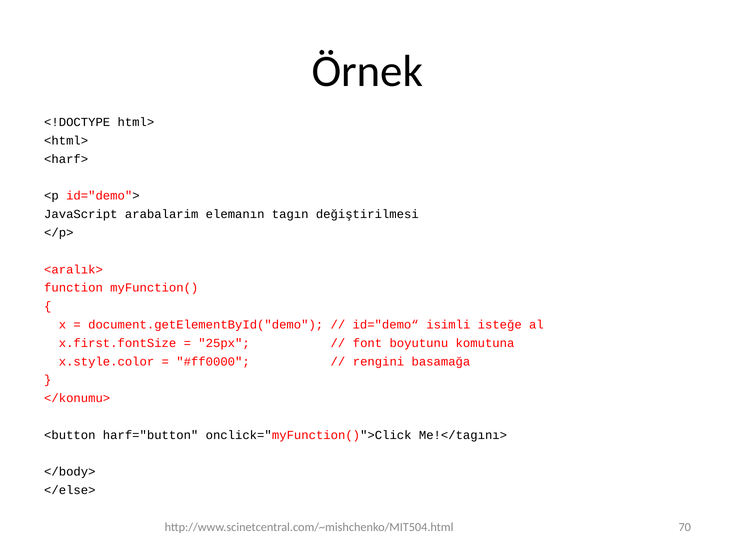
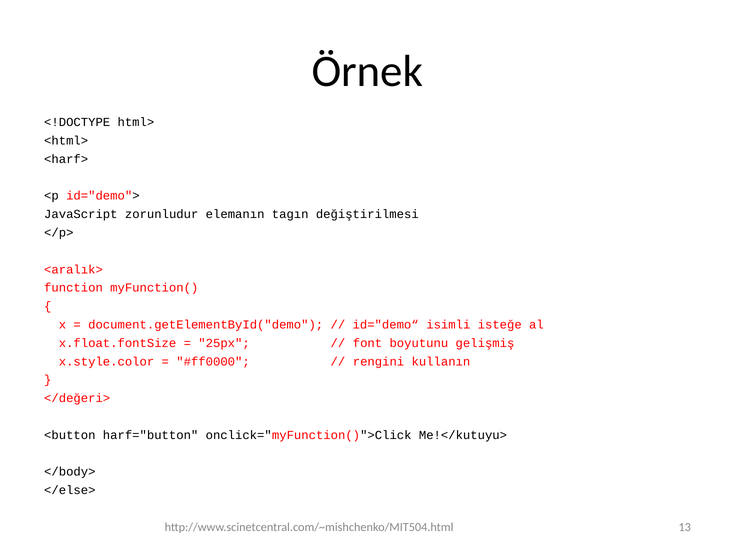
arabalarim: arabalarim -> zorunludur (162, 214)
x.first.fontSize: x.first.fontSize -> x.float.fontSize (118, 343)
komutuna: komutuna -> gelişmiş (485, 343)
basamağa: basamağa -> kullanın (441, 361)
</konumu>: </konumu> -> </değeri> (77, 398)
Me!</tagını>: Me!</tagını> -> Me!</kutuyu> (463, 435)
70: 70 -> 13 (685, 526)
